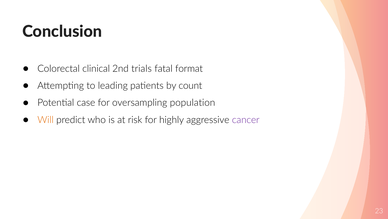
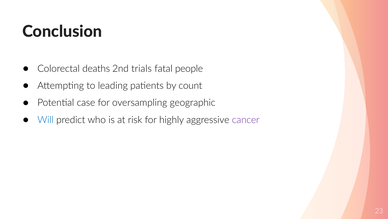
clinical: clinical -> deaths (96, 68)
format: format -> people (189, 68)
population: population -> geographic (193, 102)
Will colour: orange -> blue (46, 119)
